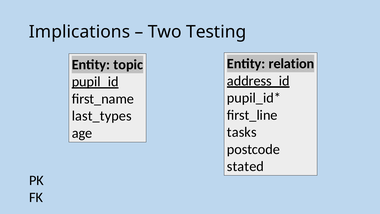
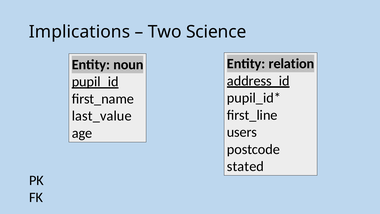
Testing: Testing -> Science (216, 32)
topic: topic -> noun (128, 65)
last_types: last_types -> last_value (102, 116)
tasks: tasks -> users (242, 132)
